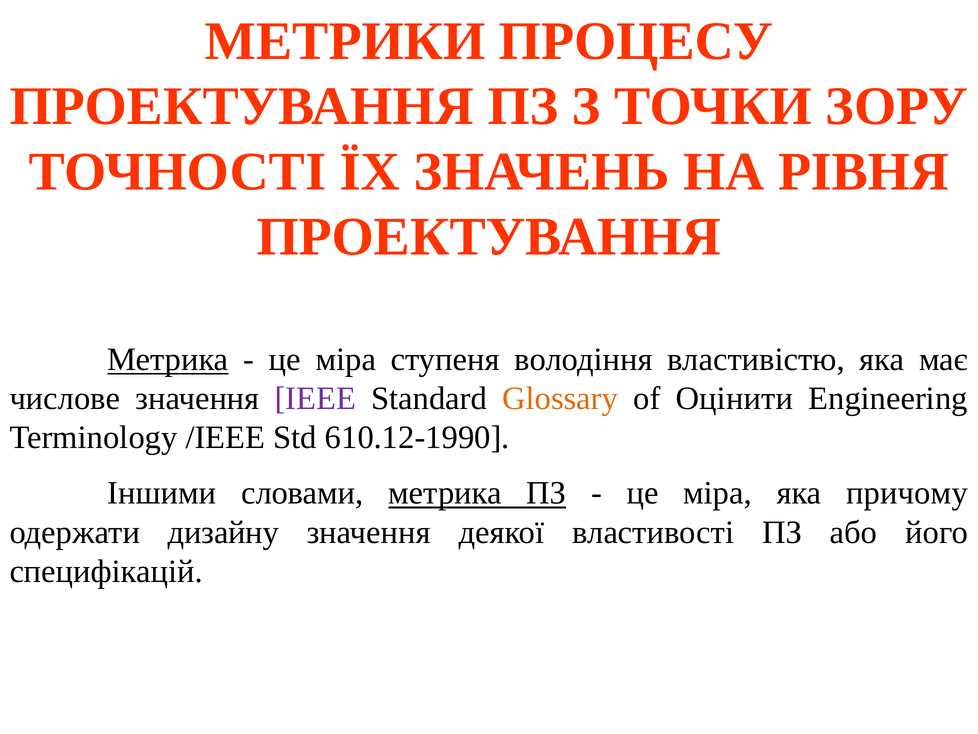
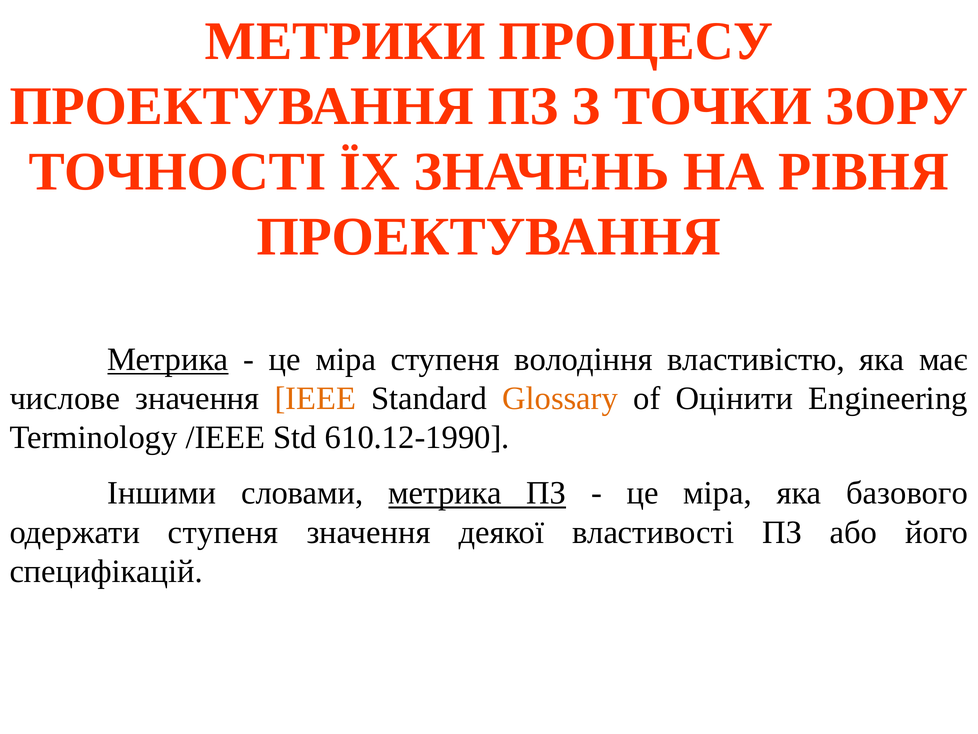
IEEE colour: purple -> orange (315, 398)
причому: причому -> базового (907, 493)
одержати дизайну: дизайну -> ступеня (223, 532)
